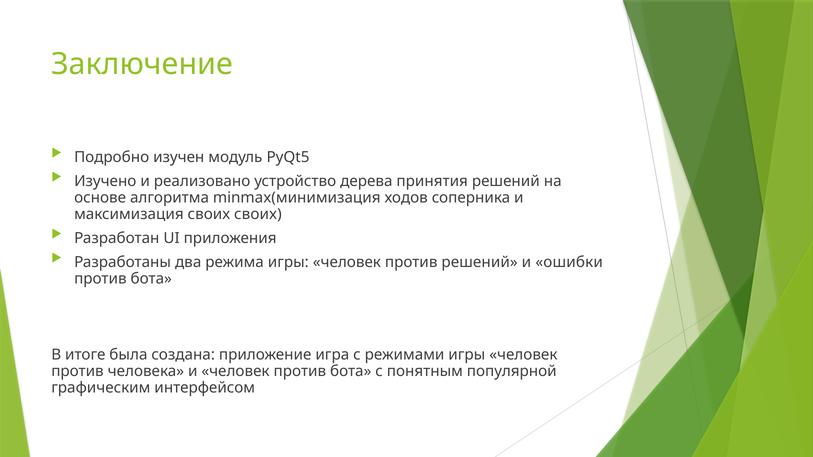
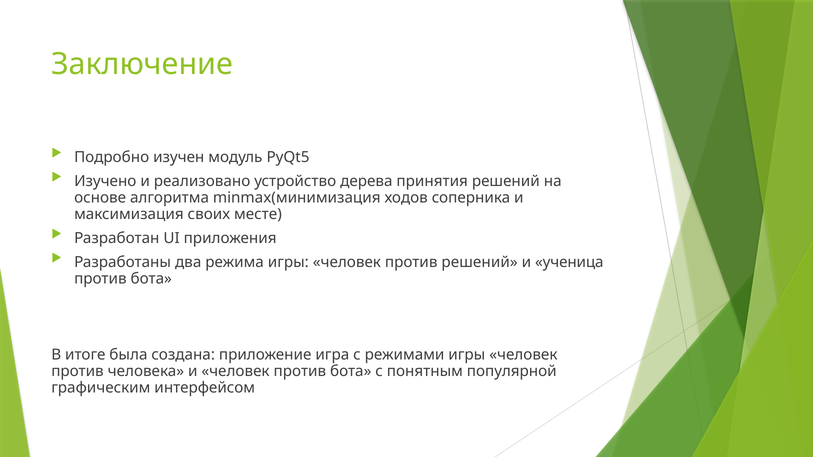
своих своих: своих -> месте (258, 214)
ошибки: ошибки -> ученица (569, 263)
